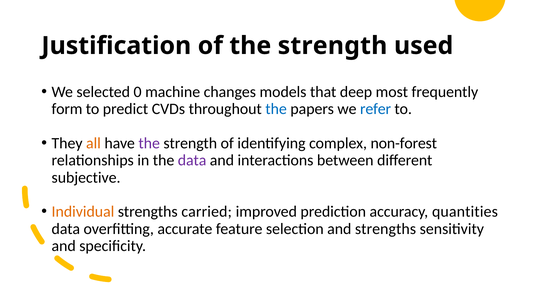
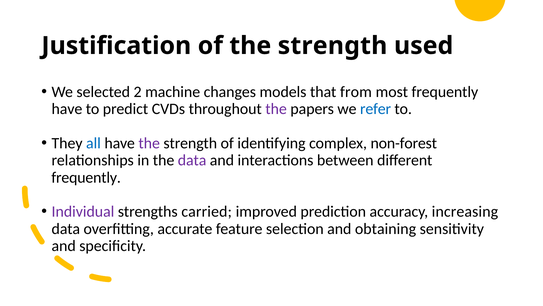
0: 0 -> 2 (138, 92)
deep: deep -> from (356, 92)
form: form -> have (67, 109)
the colour: blue -> purple (276, 109)
all colour: orange -> blue (93, 143)
subjective: subjective -> frequently (86, 177)
Individual colour: orange -> purple (83, 211)
quantities: quantities -> increasing (465, 211)
and strengths: strengths -> obtaining (386, 228)
